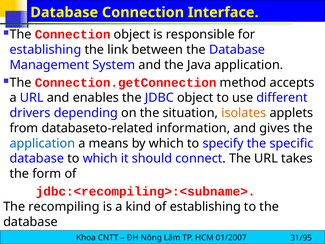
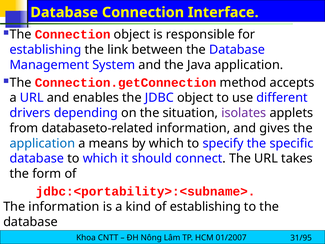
isolates colour: orange -> purple (244, 113)
jdbc:<recompiling>:<subname>: jdbc:<recompiling>:<subname> -> jdbc:<portability>:<subname> (146, 191)
The recompiling: recompiling -> information (64, 206)
